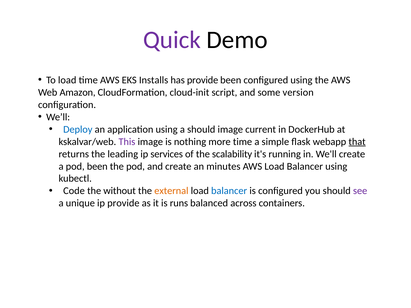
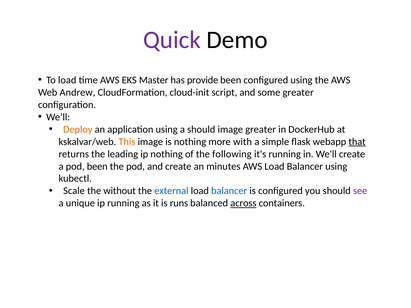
Installs: Installs -> Master (154, 80)
Amazon: Amazon -> Andrew (77, 92)
some version: version -> greater (298, 92)
Deploy colour: blue -> orange (78, 129)
image current: current -> greater (261, 129)
This colour: purple -> orange (127, 142)
more time: time -> with (242, 142)
ip services: services -> nothing (167, 154)
scalability: scalability -> following (232, 154)
Code: Code -> Scale (74, 191)
external colour: orange -> blue (171, 191)
ip provide: provide -> running (123, 203)
across underline: none -> present (243, 203)
